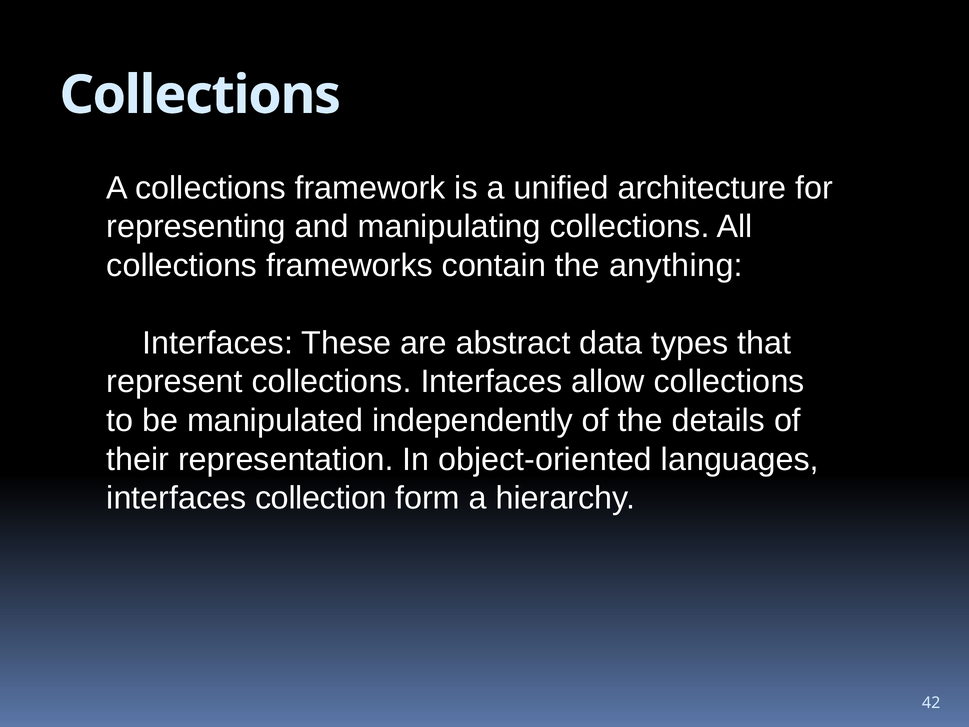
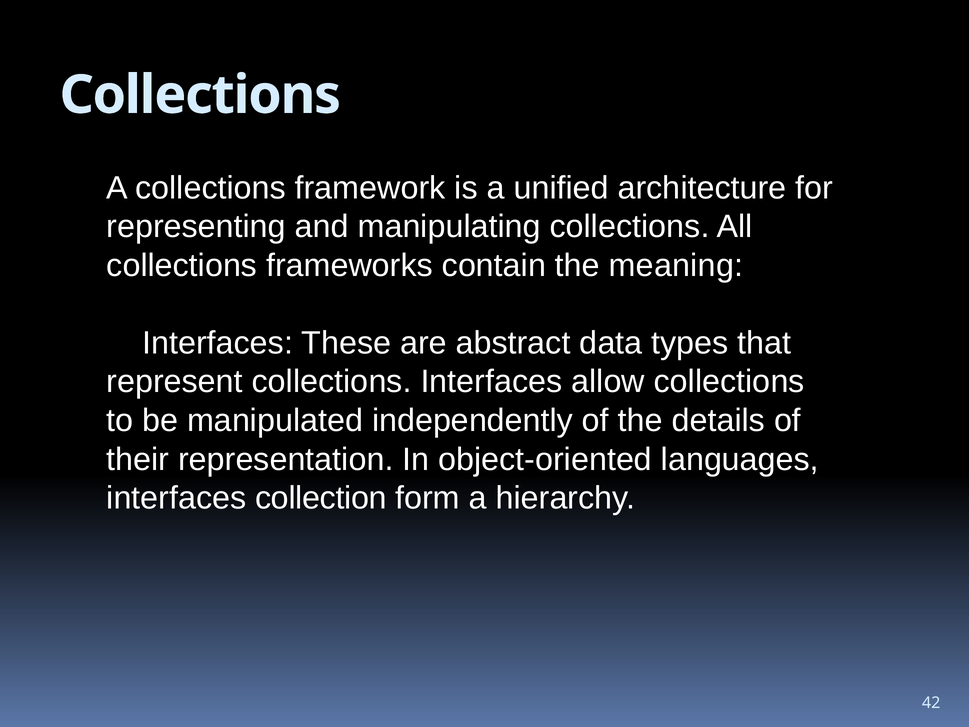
anything: anything -> meaning (676, 265)
